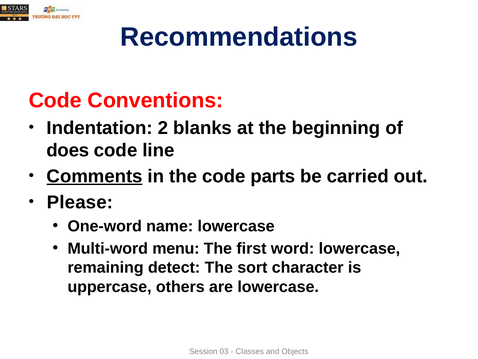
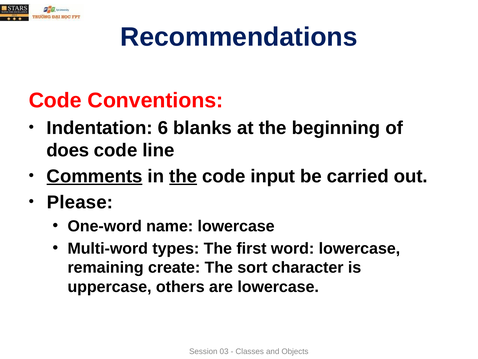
2: 2 -> 6 (163, 128)
the underline: none -> present (183, 176)
parts: parts -> input (273, 176)
menu: menu -> types (176, 248)
detect: detect -> create (174, 267)
